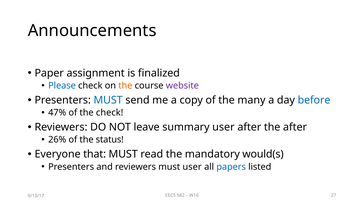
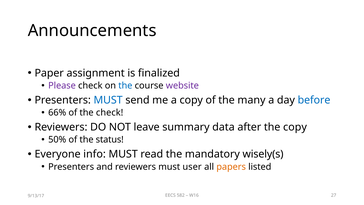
Please colour: blue -> purple (62, 86)
the colour: orange -> blue (125, 86)
47%: 47% -> 66% (57, 113)
summary user: user -> data (223, 127)
the after: after -> copy (295, 127)
26%: 26% -> 50% (57, 140)
that: that -> info (95, 154)
would(s: would(s -> wisely(s (263, 154)
papers colour: blue -> orange (231, 167)
